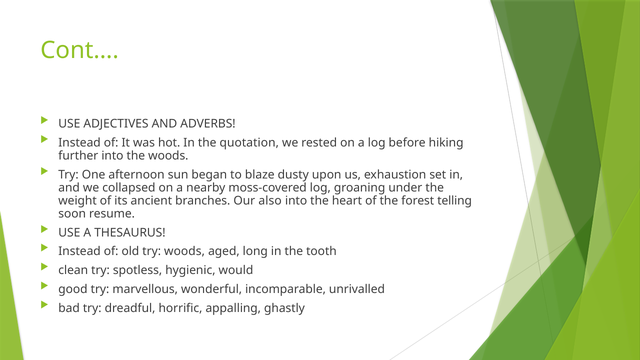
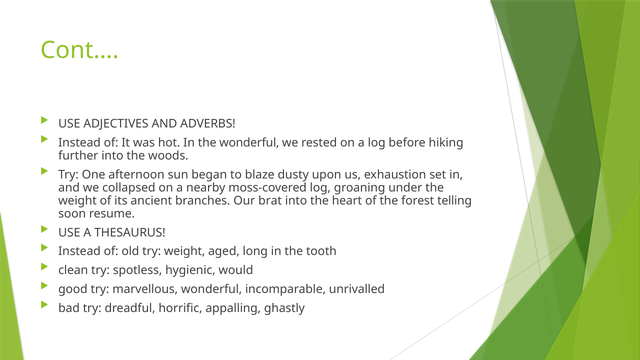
the quotation: quotation -> wonderful (249, 143)
also: also -> brat (270, 201)
try woods: woods -> weight (185, 252)
